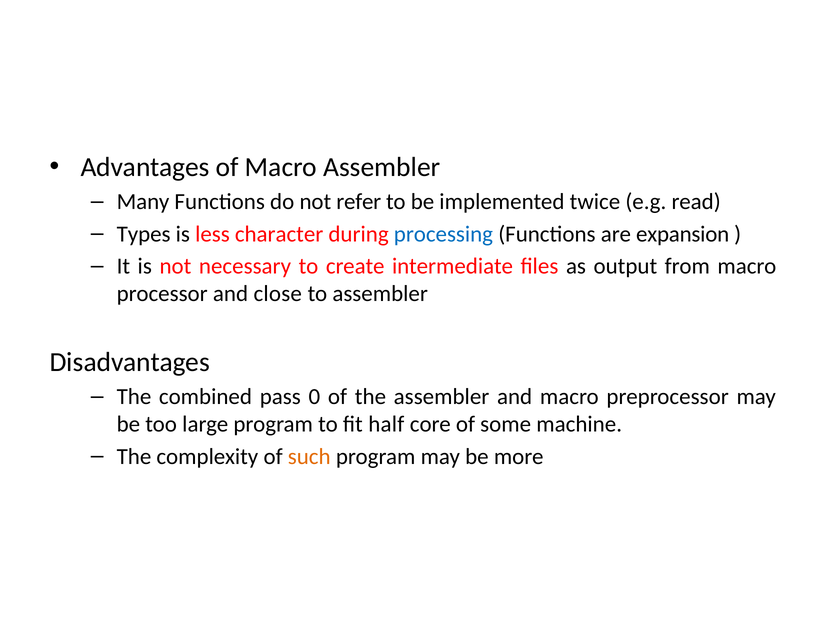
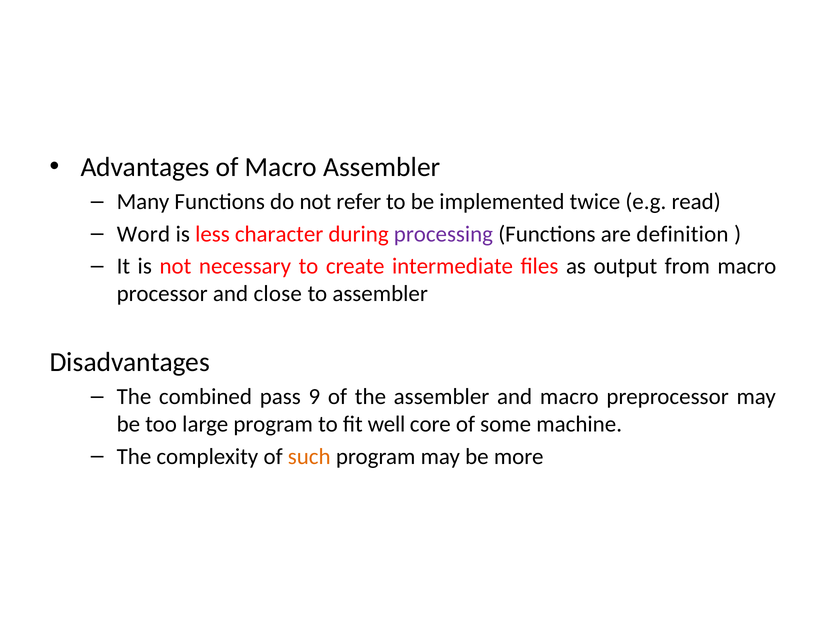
Types: Types -> Word (143, 234)
processing colour: blue -> purple (443, 234)
expansion: expansion -> definition (682, 234)
0: 0 -> 9 (314, 396)
half: half -> well (386, 424)
